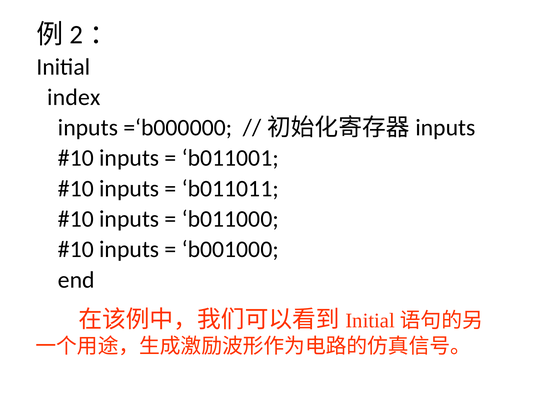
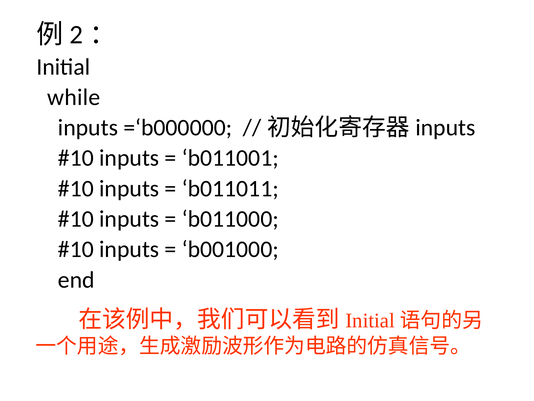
index: index -> while (74, 97)
